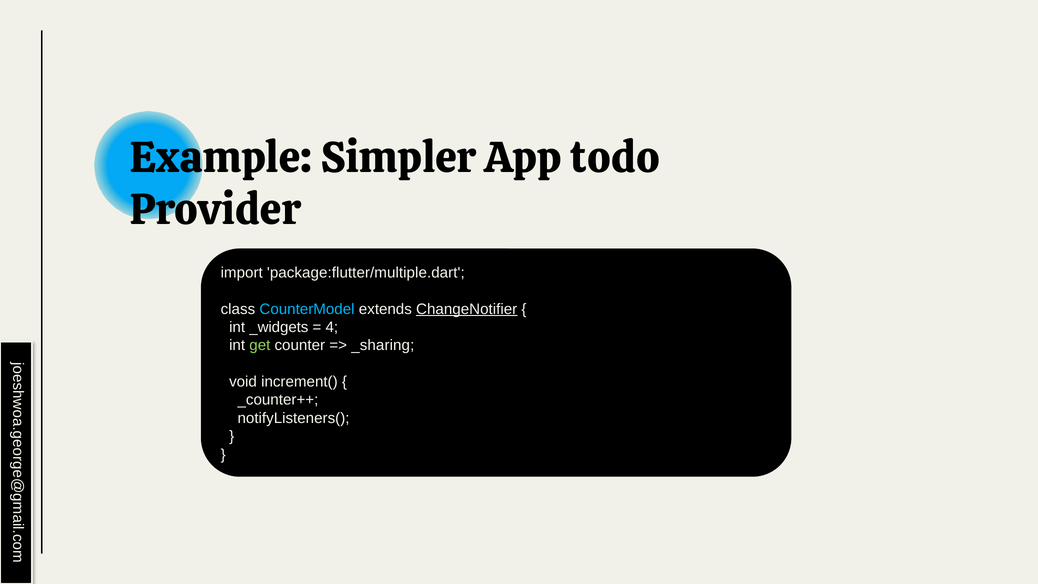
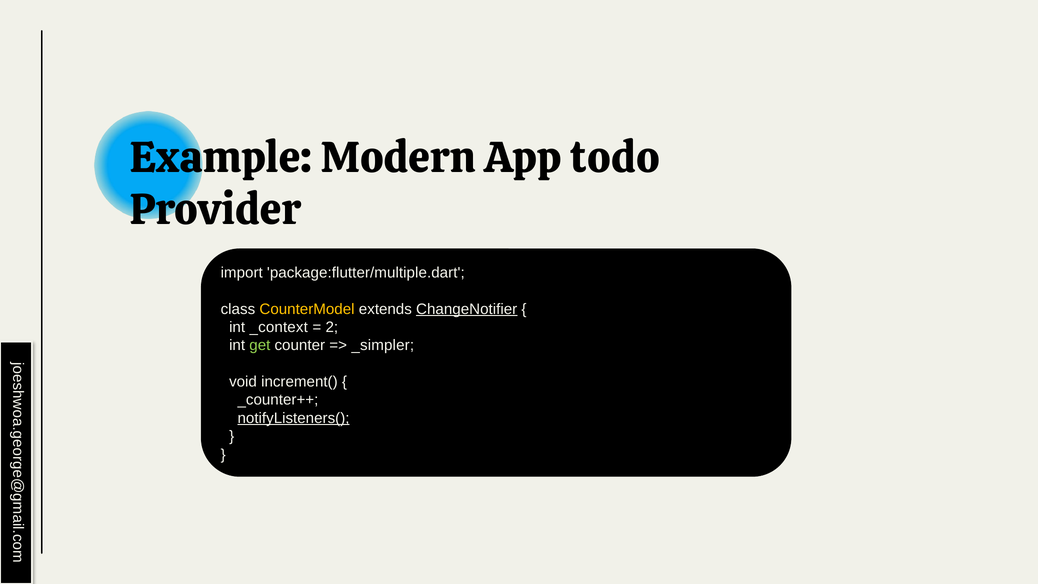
Simpler: Simpler -> Modern (398, 158)
CounterModel colour: light blue -> yellow (307, 309)
_widgets: _widgets -> _context (279, 327)
4: 4 -> 2 (332, 327)
_sharing: _sharing -> _simpler (383, 345)
notifyListeners( underline: none -> present (294, 418)
